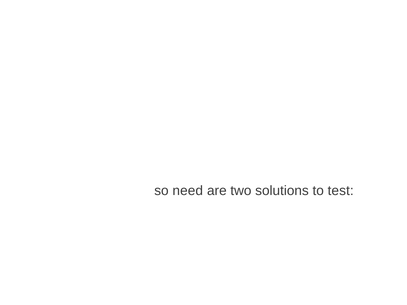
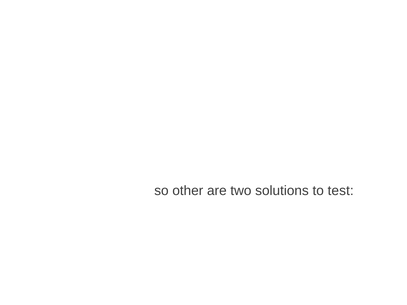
need: need -> other (188, 191)
